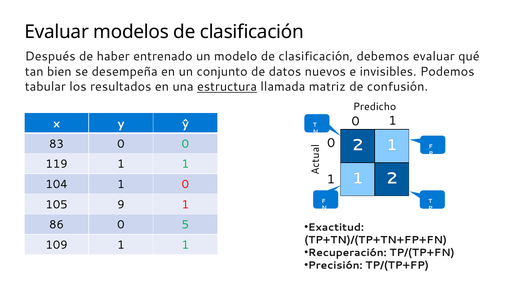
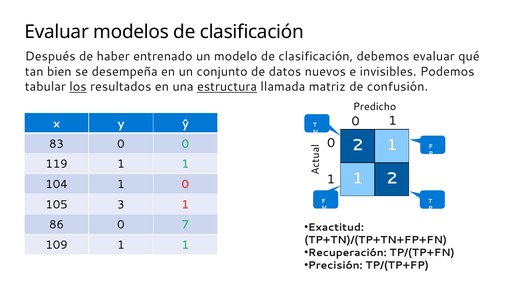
los underline: none -> present (78, 87)
9: 9 -> 3 (121, 205)
5: 5 -> 7 (185, 225)
